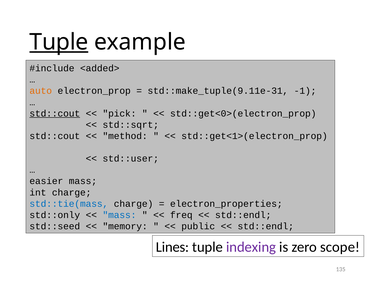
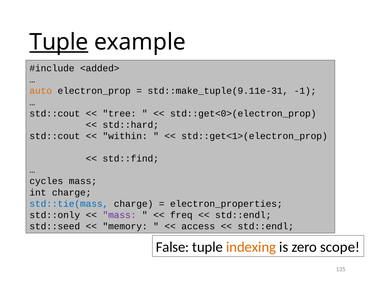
std::cout underline: present -> none (55, 113)
pick: pick -> tree (119, 113)
std::sqrt: std::sqrt -> std::hard (131, 124)
method: method -> within (125, 136)
std::user: std::user -> std::find (131, 158)
easier: easier -> cycles (46, 181)
mass colour: blue -> purple (119, 214)
public: public -> access (198, 226)
Lines: Lines -> False (172, 246)
indexing colour: purple -> orange (251, 246)
